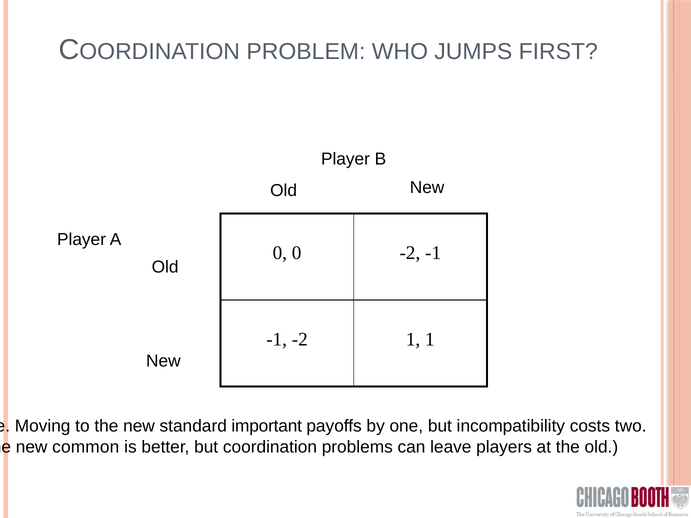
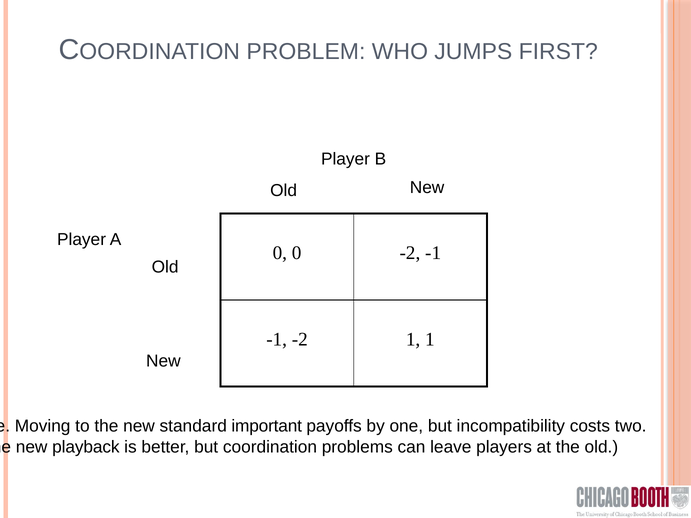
common: common -> playback (86, 447)
